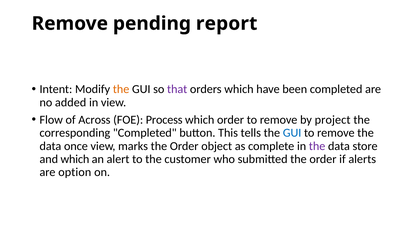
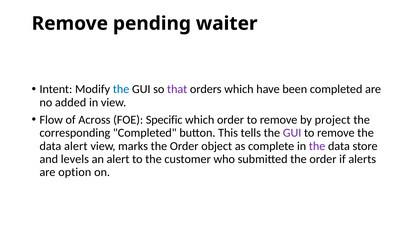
report: report -> waiter (227, 24)
the colour: orange -> blue (121, 89)
Process: Process -> Specific (164, 120)
GUI colour: blue -> purple (292, 133)
data once: once -> alert (76, 146)
and which: which -> levels (75, 159)
